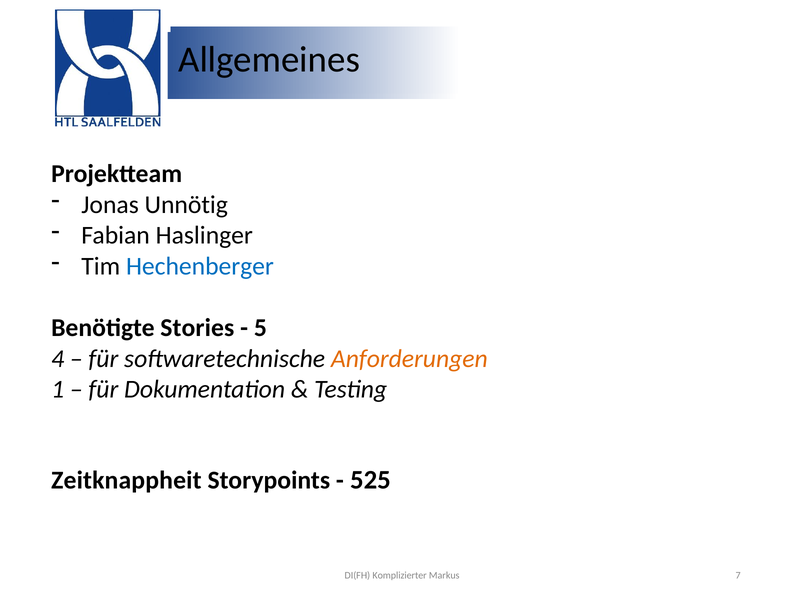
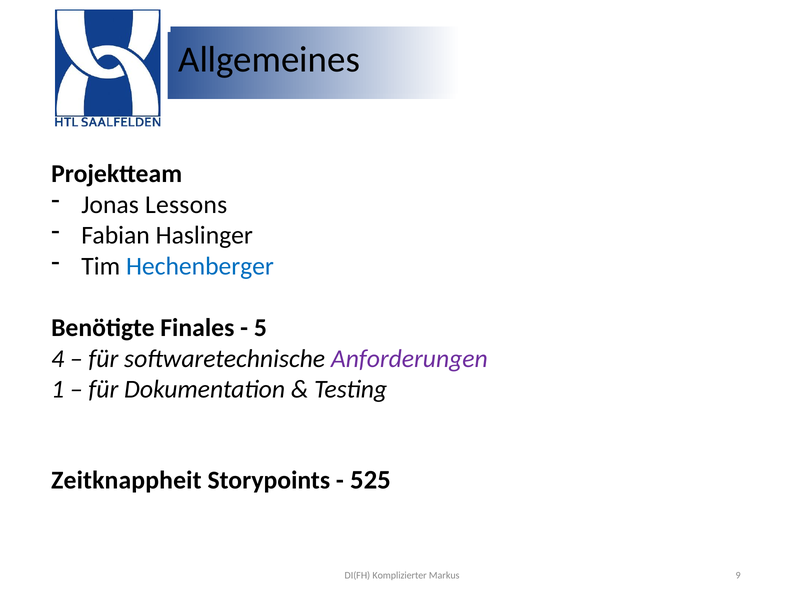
Unnötig: Unnötig -> Lessons (186, 205)
Stories: Stories -> Finales (197, 328)
Anforderungen colour: orange -> purple (409, 359)
7: 7 -> 9 (738, 576)
